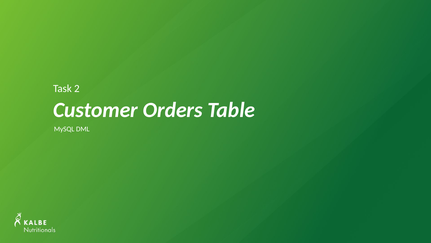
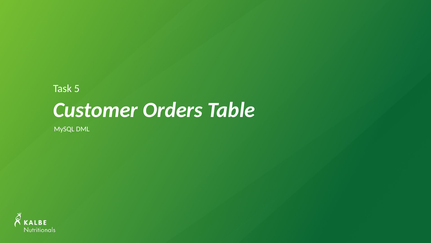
2: 2 -> 5 (77, 88)
